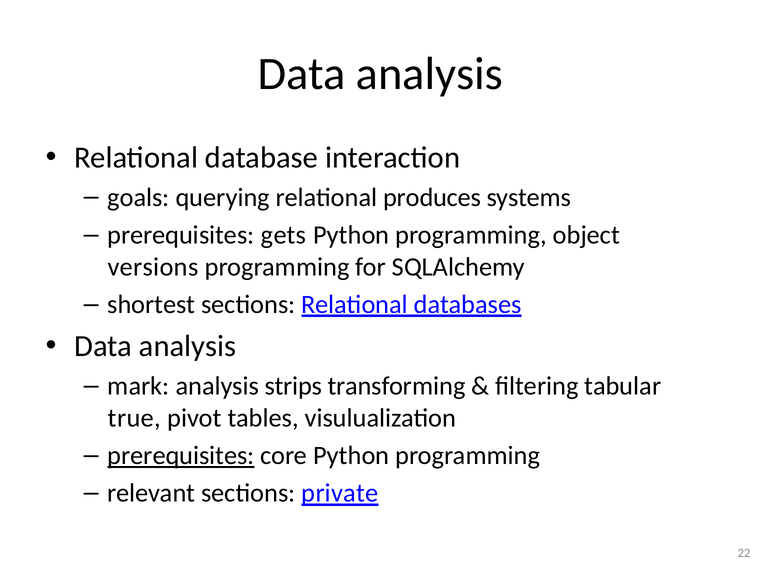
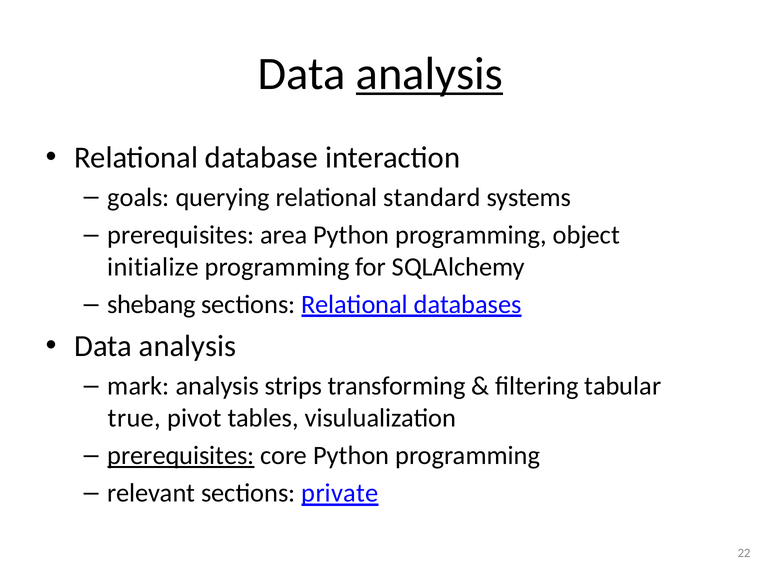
analysis underline: none -> present (429, 74)
produces: produces -> standard (432, 197)
gets: gets -> area (284, 235)
versions: versions -> initialize (153, 267)
shortest: shortest -> shebang (151, 304)
